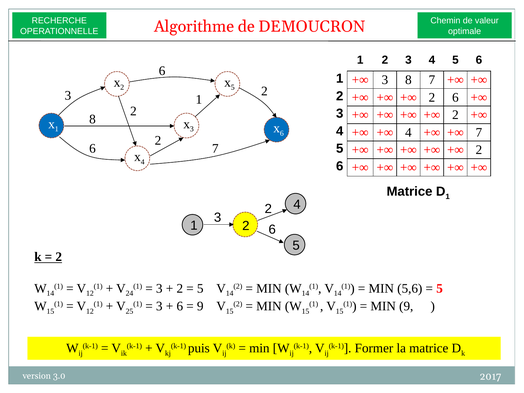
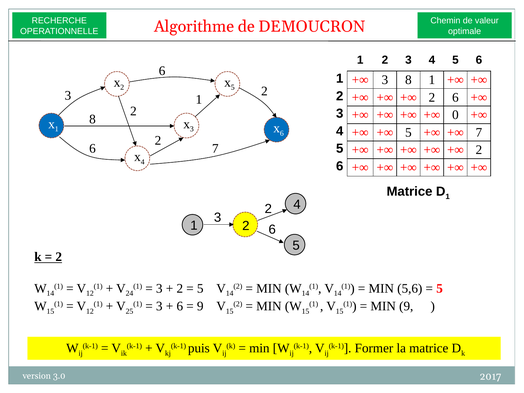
8 7: 7 -> 1 (432, 80)
2: 2 -> 0 (455, 115)
4: 4 -> 5 (408, 132)
